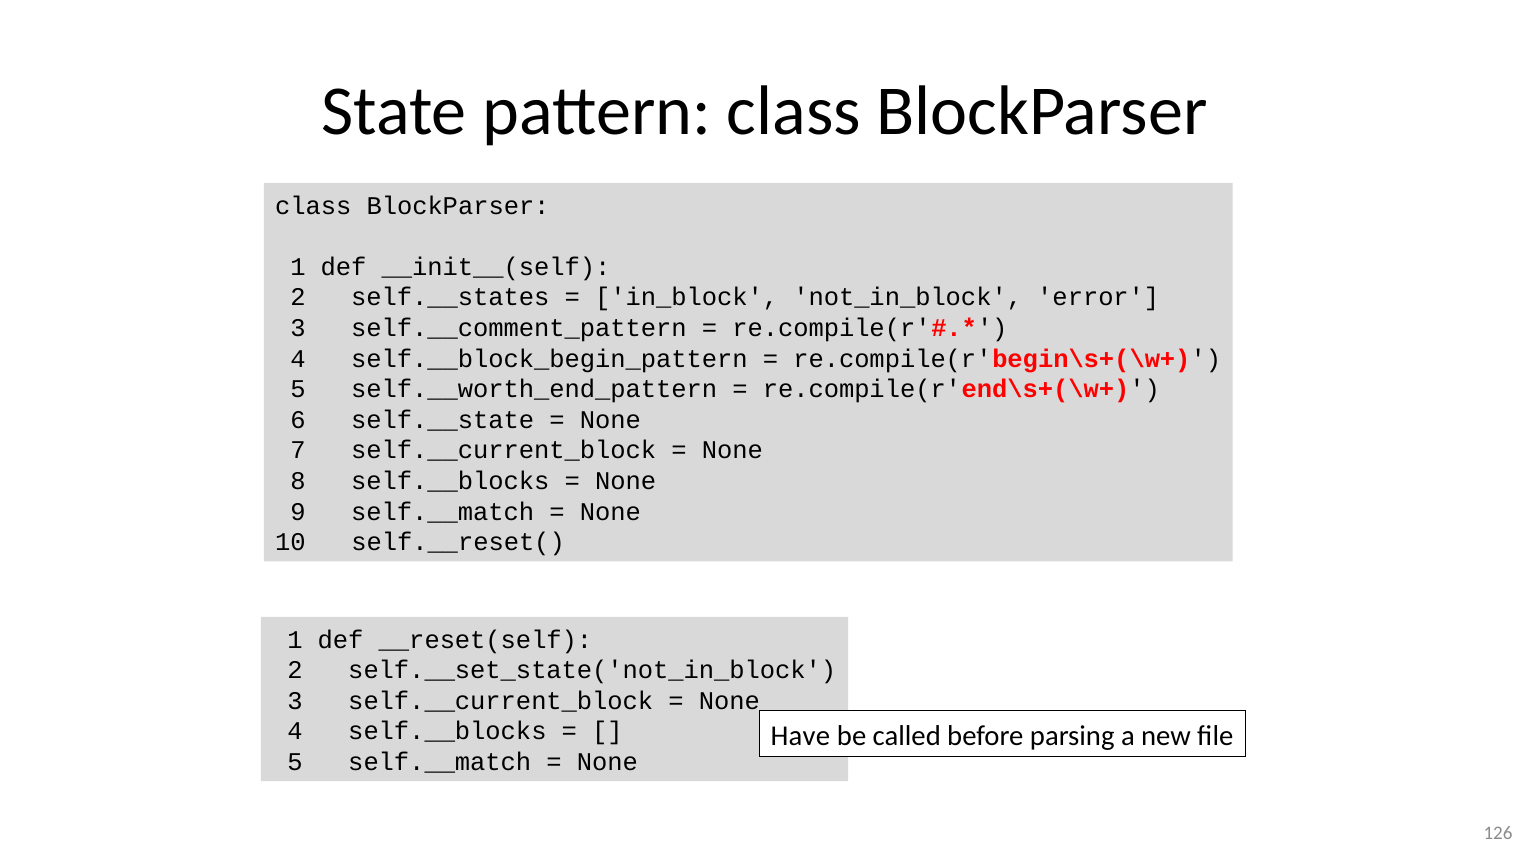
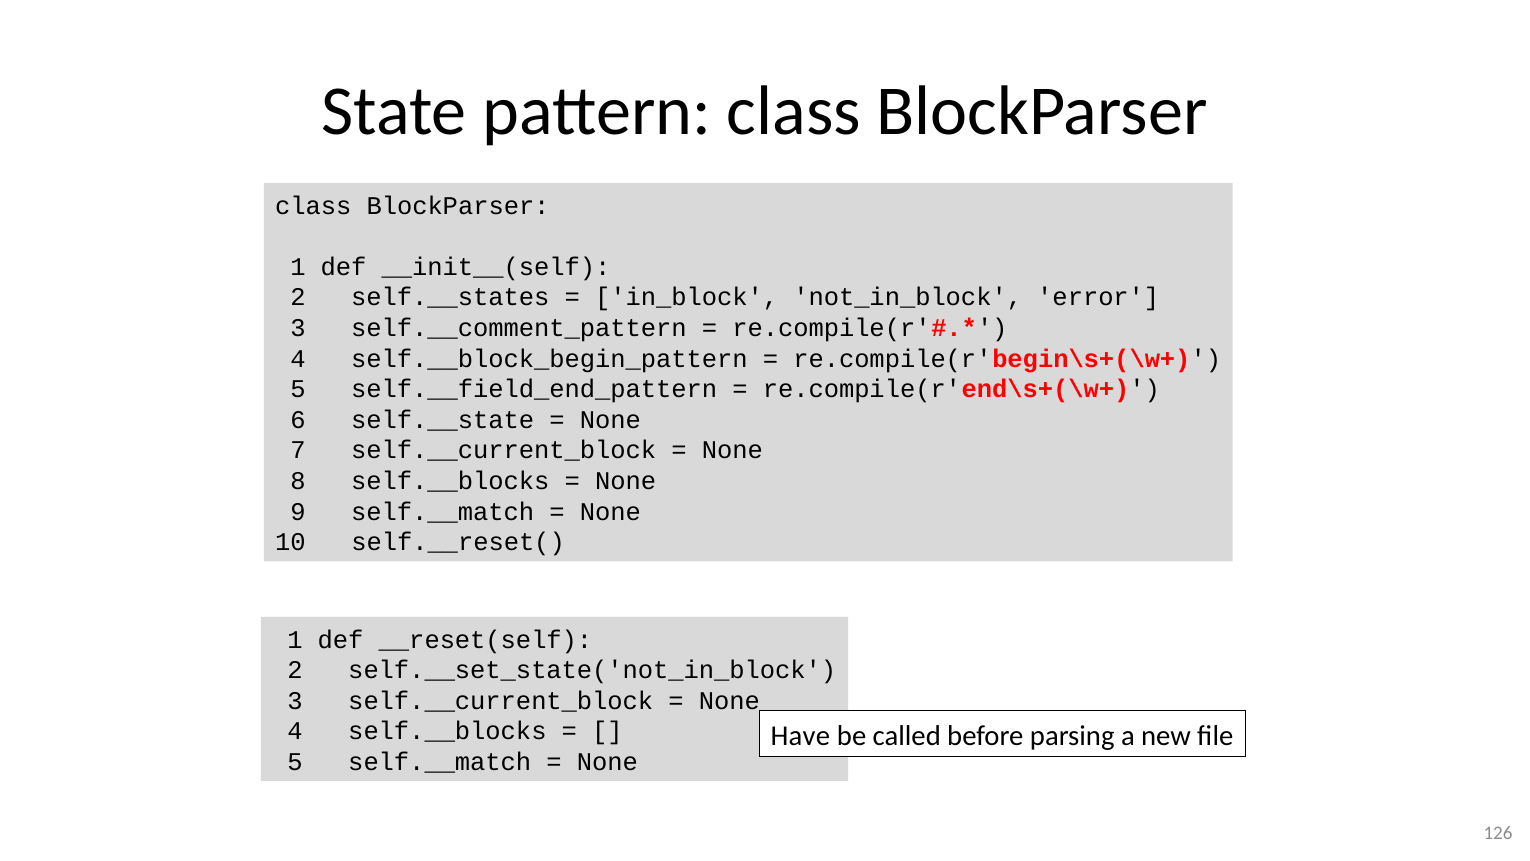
self.__worth_end_pattern: self.__worth_end_pattern -> self.__field_end_pattern (534, 389)
